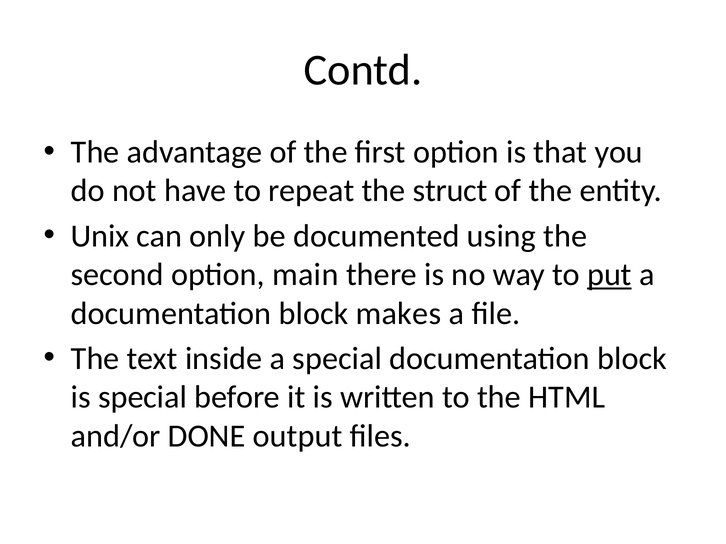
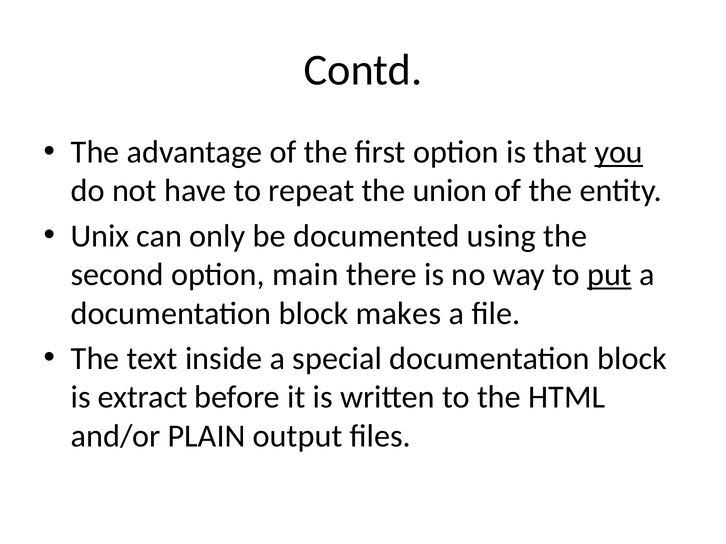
you underline: none -> present (619, 152)
struct: struct -> union (450, 191)
is special: special -> extract (143, 398)
DONE: DONE -> PLAIN (207, 436)
